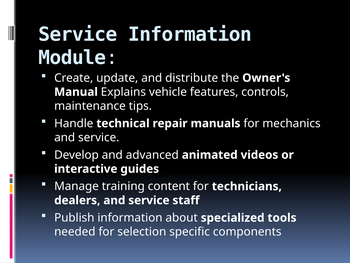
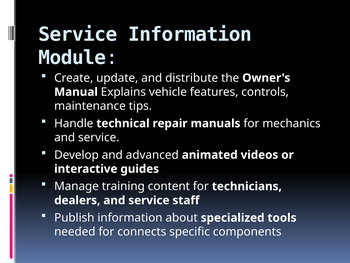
selection: selection -> connects (142, 231)
